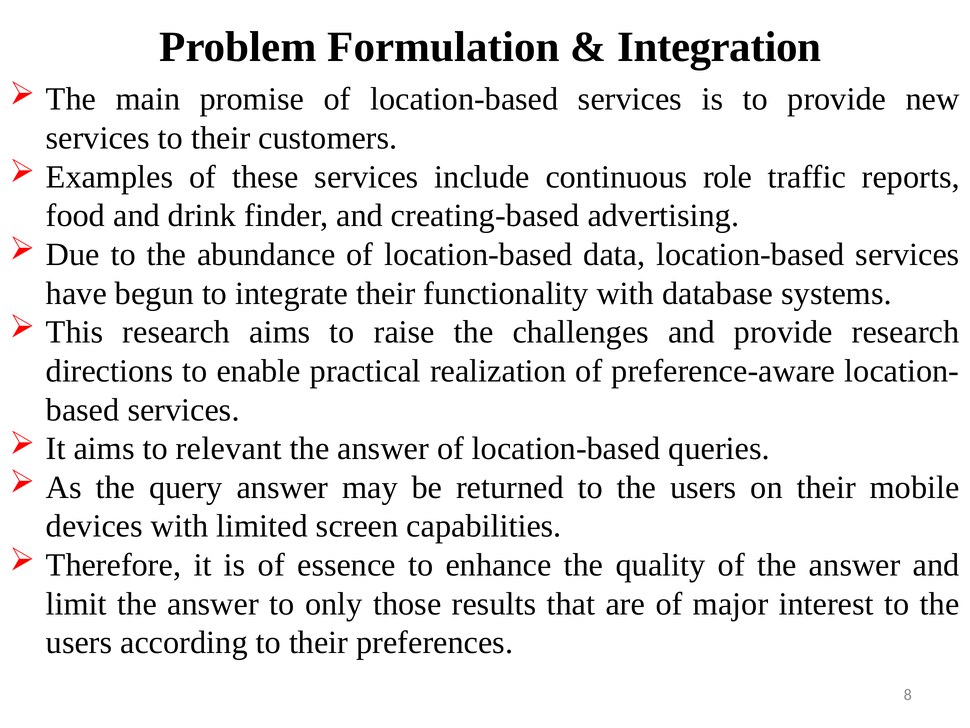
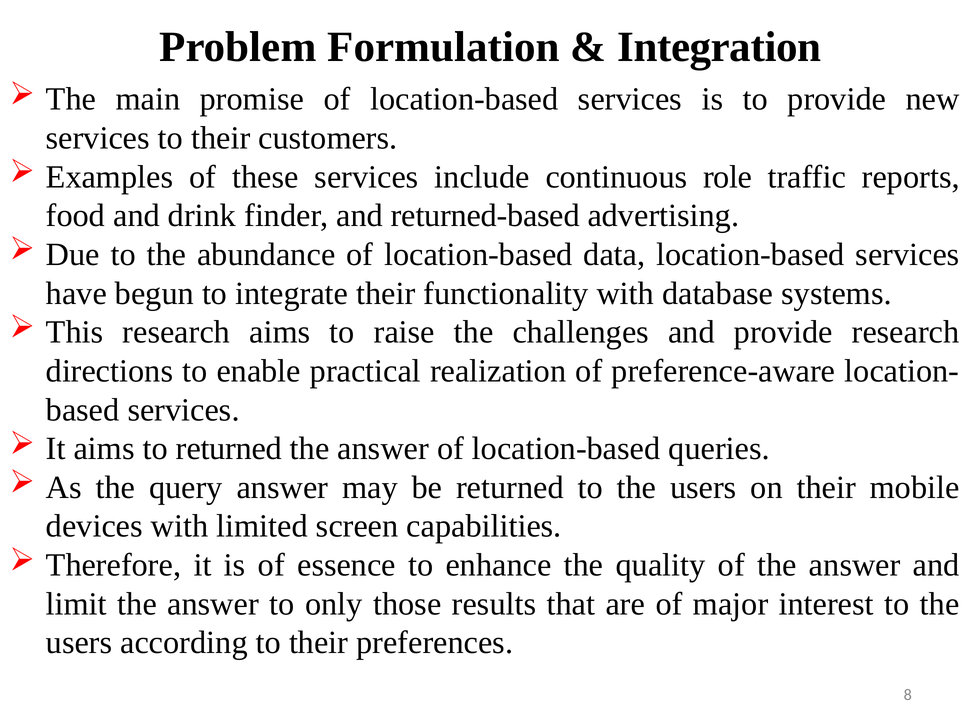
creating-based: creating-based -> returned-based (485, 216)
to relevant: relevant -> returned (229, 448)
